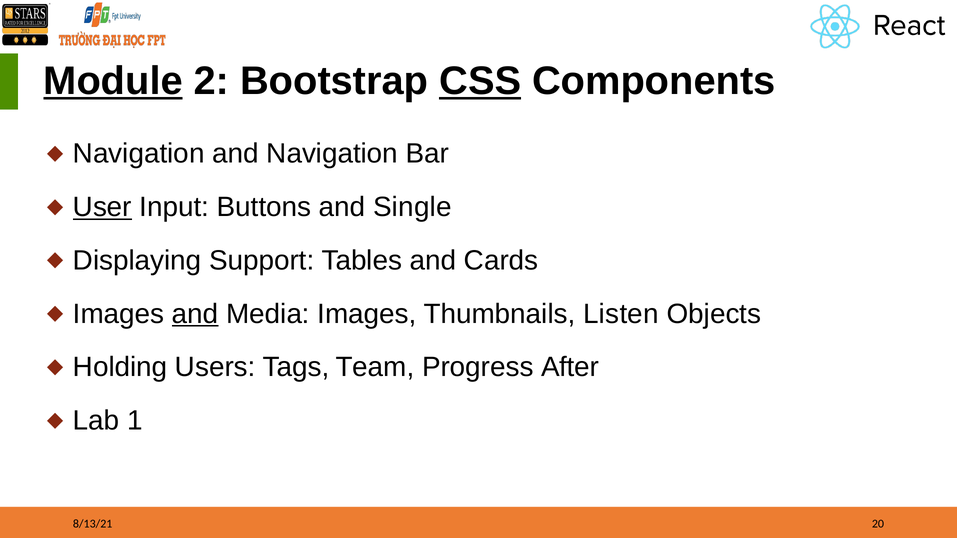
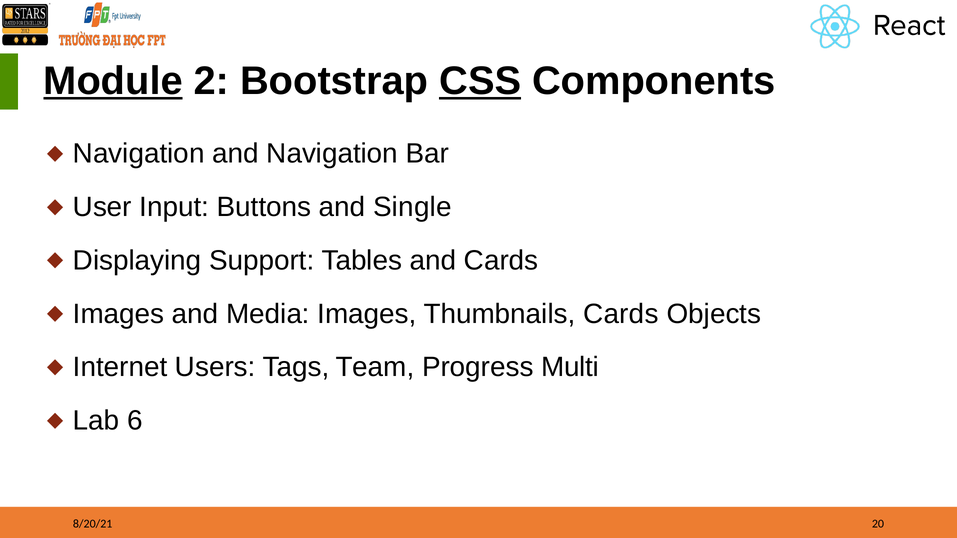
User underline: present -> none (102, 207)
and underline: present -> none (195, 314)
Thumbnails Listen: Listen -> Cards (621, 314)
Holding: Holding -> Internet (120, 367)
After: After -> Multi (570, 367)
1: 1 -> 6 (135, 421)
8/13/21: 8/13/21 -> 8/20/21 (93, 524)
